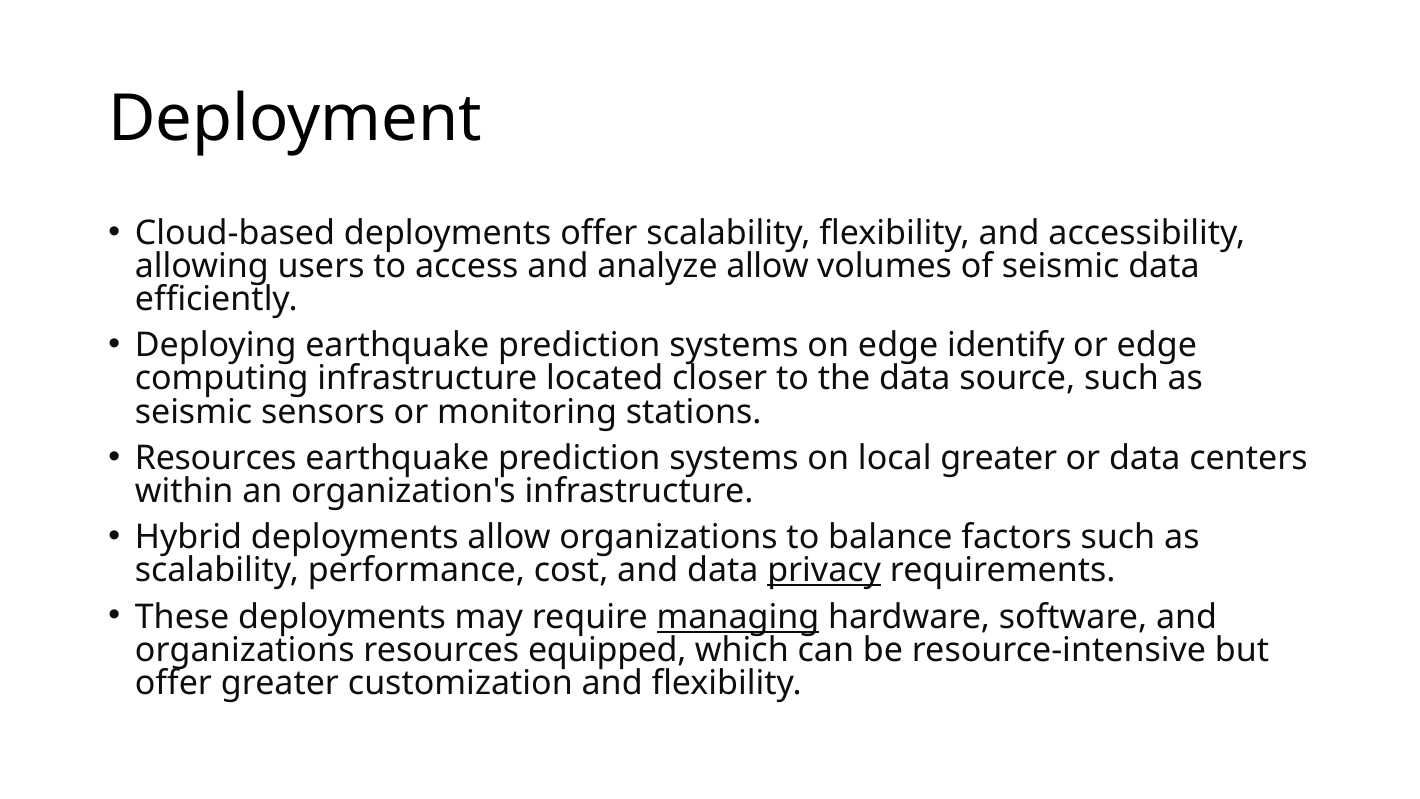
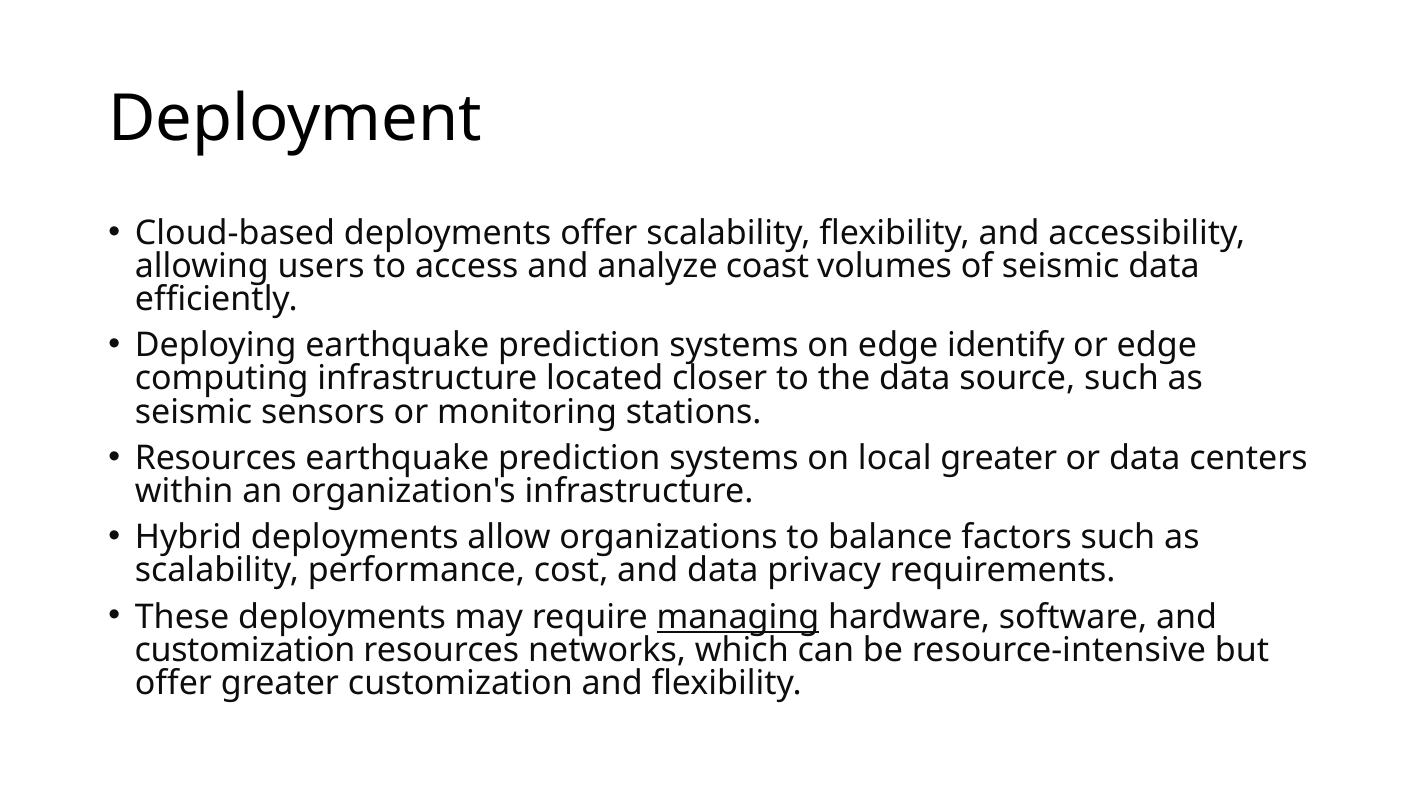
analyze allow: allow -> coast (768, 266)
privacy underline: present -> none (824, 570)
organizations: organizations -> customization (245, 650)
equipped: equipped -> networks (607, 650)
